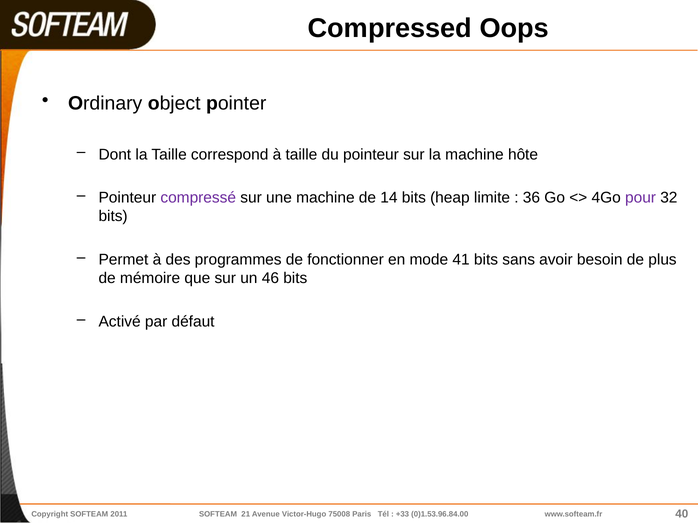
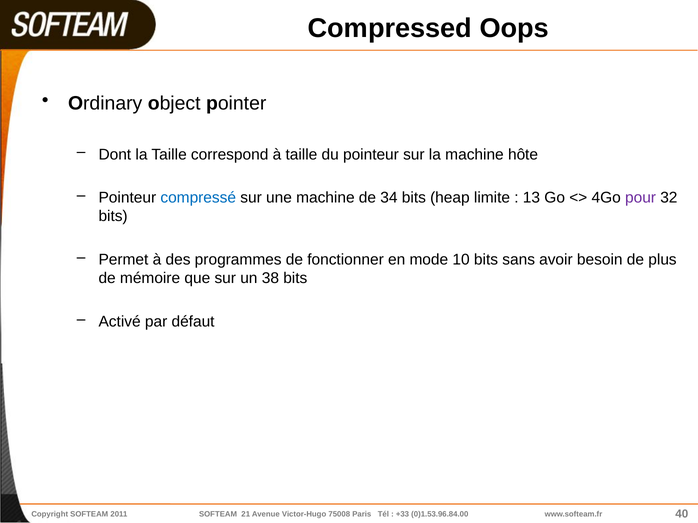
compressé colour: purple -> blue (198, 198)
14: 14 -> 34 (389, 198)
36: 36 -> 13 (531, 198)
41: 41 -> 10 (461, 260)
46: 46 -> 38 (270, 279)
